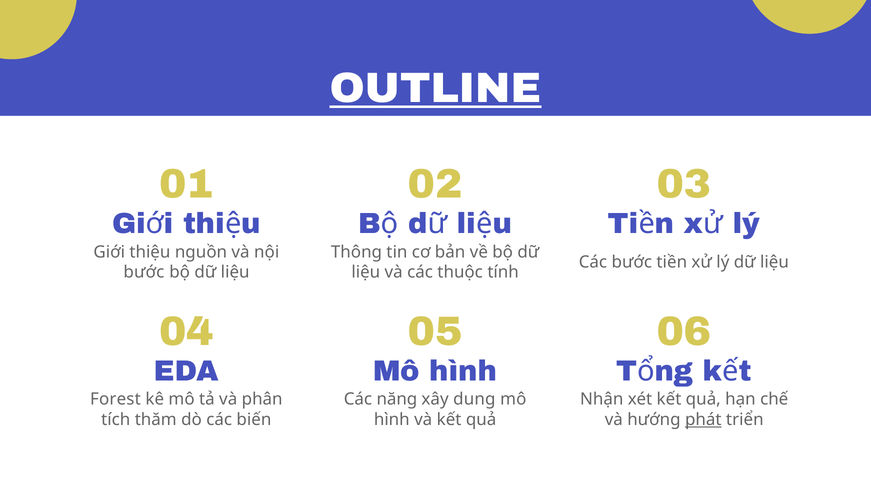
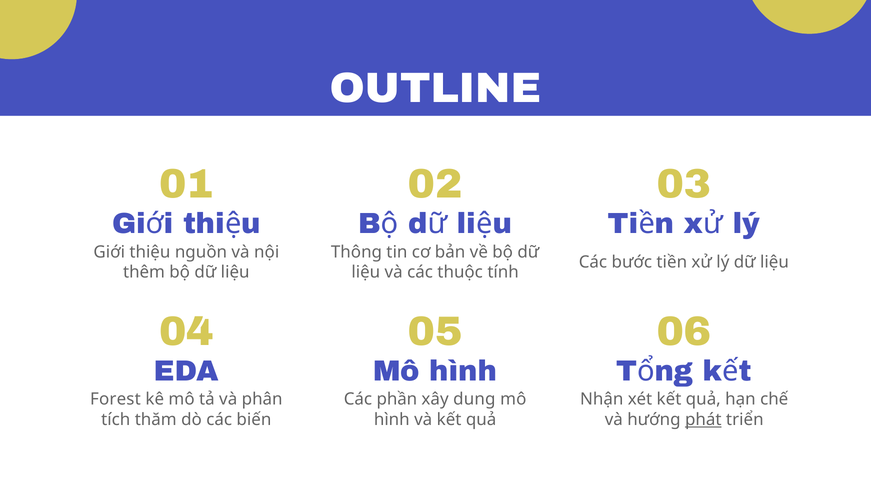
OUTLINE underline: present -> none (435, 88)
bước: bước -> thêm (144, 272)
năng: năng -> phần (397, 399)
